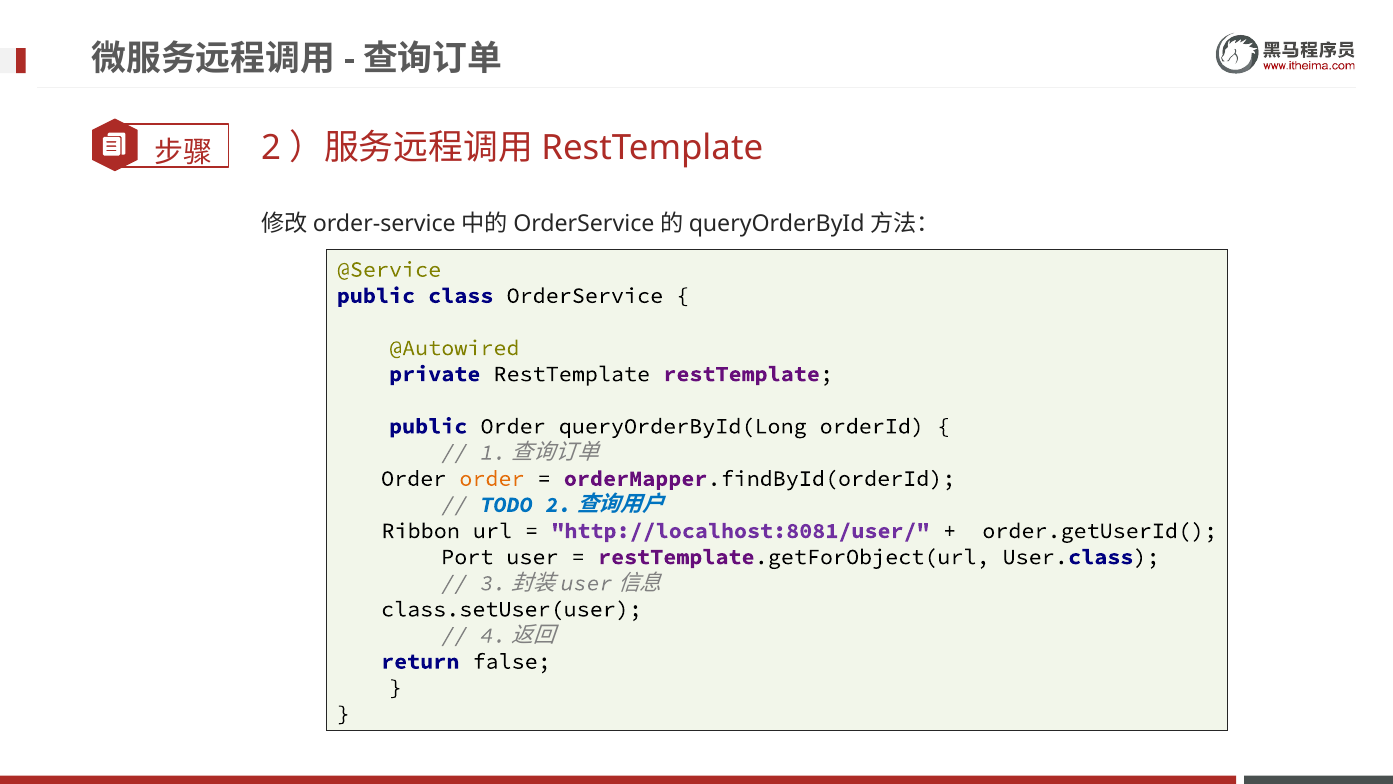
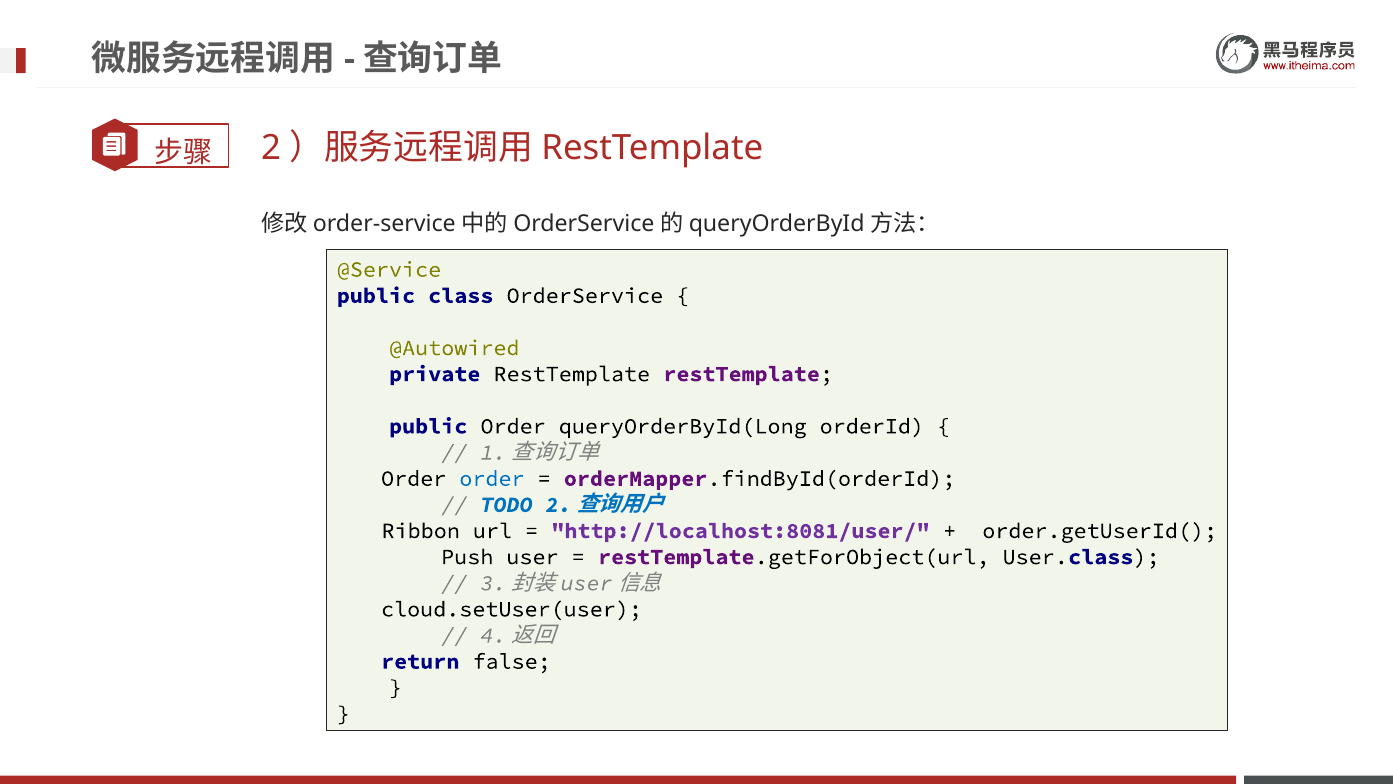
order colour: orange -> blue (492, 478)
Port: Port -> Push (467, 557)
class.setUser(user: class.setUser(user -> cloud.setUser(user (511, 609)
